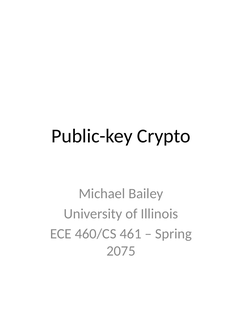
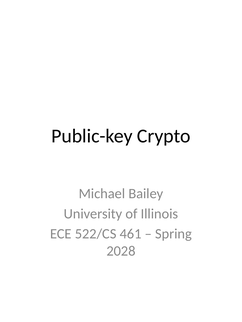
460/CS: 460/CS -> 522/CS (96, 234)
2075: 2075 -> 2028 (121, 251)
